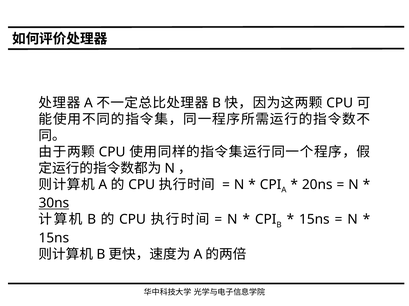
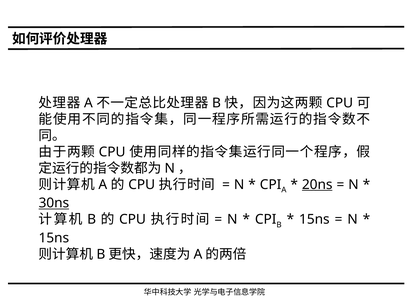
20ns underline: none -> present (317, 185)
